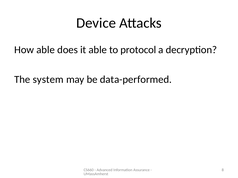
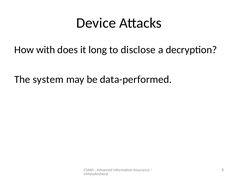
How able: able -> with (46, 50)
it able: able -> long (98, 50)
protocol: protocol -> disclose (138, 50)
